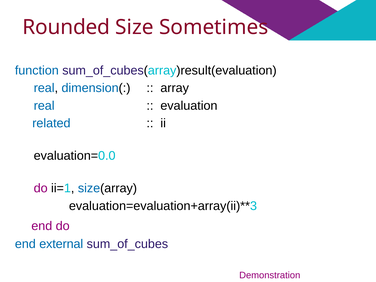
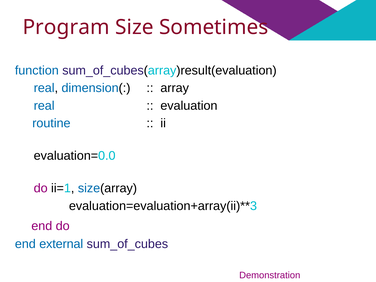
Rounded: Rounded -> Program (66, 27)
related: related -> routine (51, 123)
